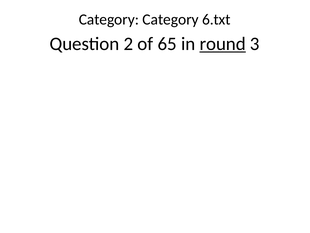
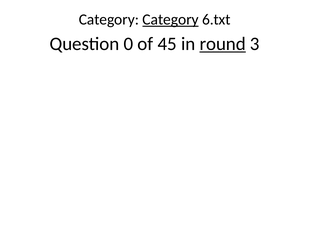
Category underline: none -> present (171, 20)
2: 2 -> 0 (128, 44)
65: 65 -> 45 (167, 44)
